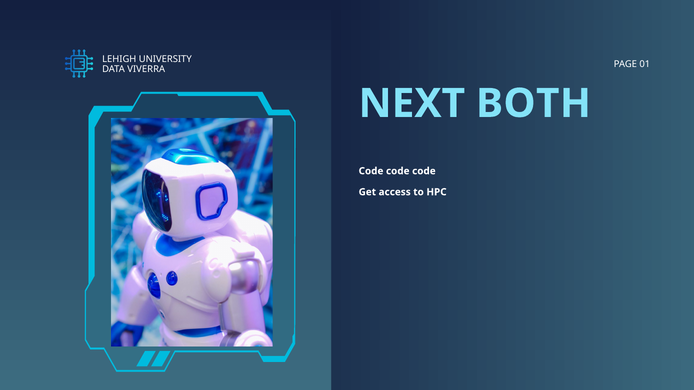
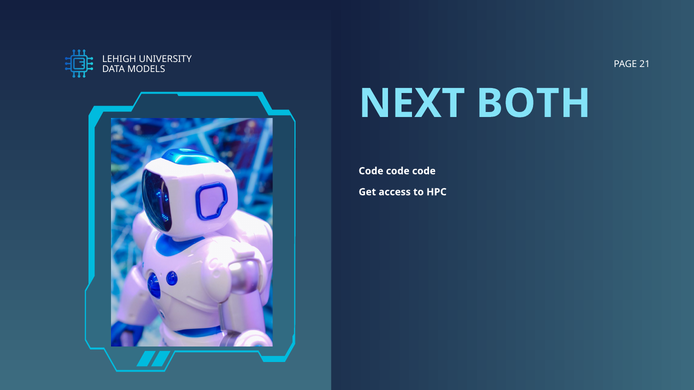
01: 01 -> 21 (645, 64)
VIVERRA: VIVERRA -> MODELS (146, 69)
